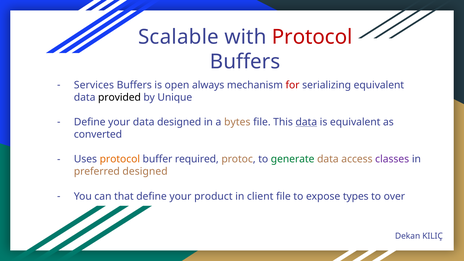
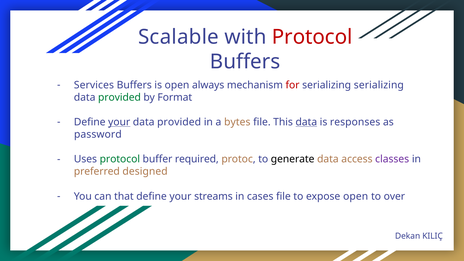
serializing equivalent: equivalent -> serializing (379, 85)
provided colour: black -> green (119, 97)
Unique: Unique -> Format (175, 97)
your underline: none -> present (119, 122)
designed: designed -> provided (179, 122)
is equivalent: equivalent -> responses (355, 122)
converted: converted -> password (98, 134)
protocol colour: orange -> green (120, 159)
generate colour: green -> black (293, 159)
product: product -> streams (213, 196)
client: client -> cases (260, 196)
expose types: types -> open (356, 196)
